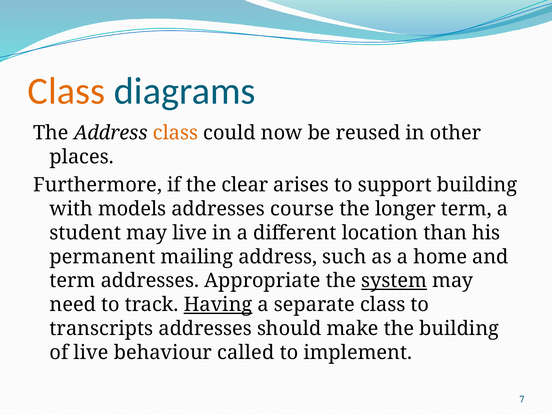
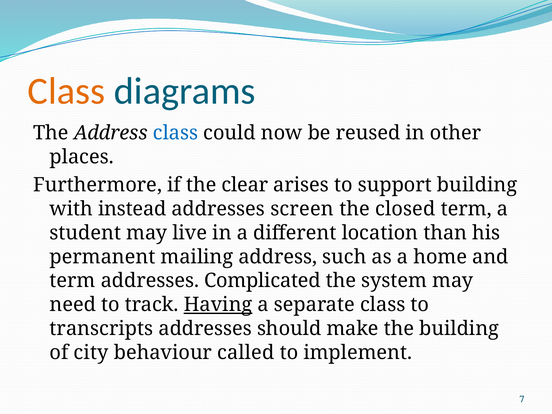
class colour: orange -> blue (176, 133)
models: models -> instead (132, 209)
course: course -> screen (302, 209)
longer: longer -> closed (405, 209)
Appropriate: Appropriate -> Complicated (262, 281)
system underline: present -> none (394, 281)
of live: live -> city (91, 353)
